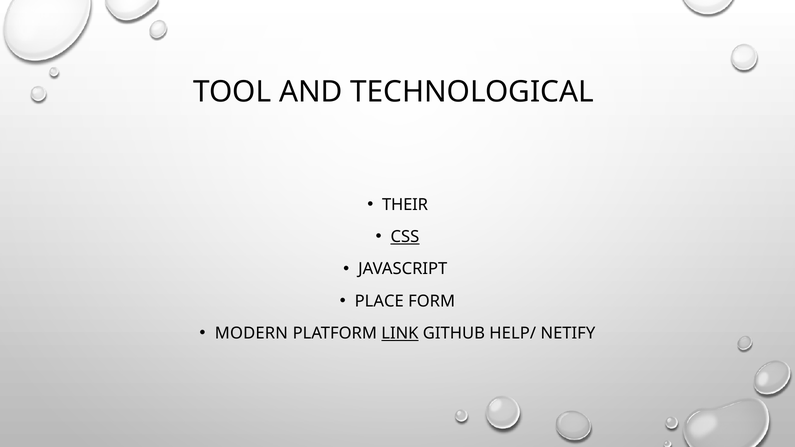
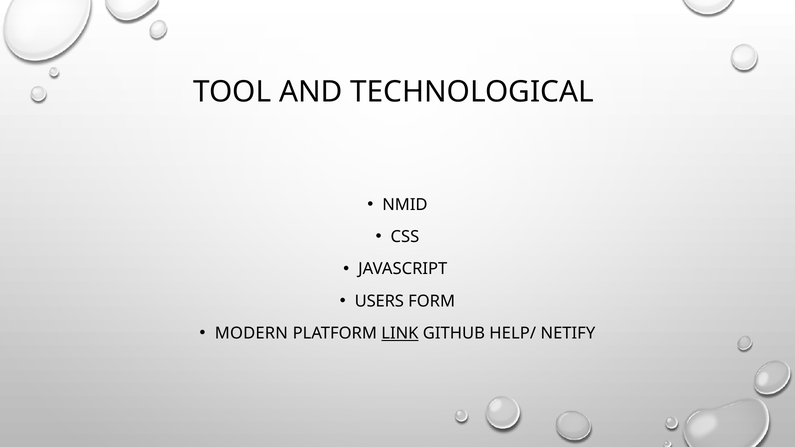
THEIR: THEIR -> NMID (405, 205)
CSS underline: present -> none (405, 237)
PLACE: PLACE -> USERS (379, 301)
